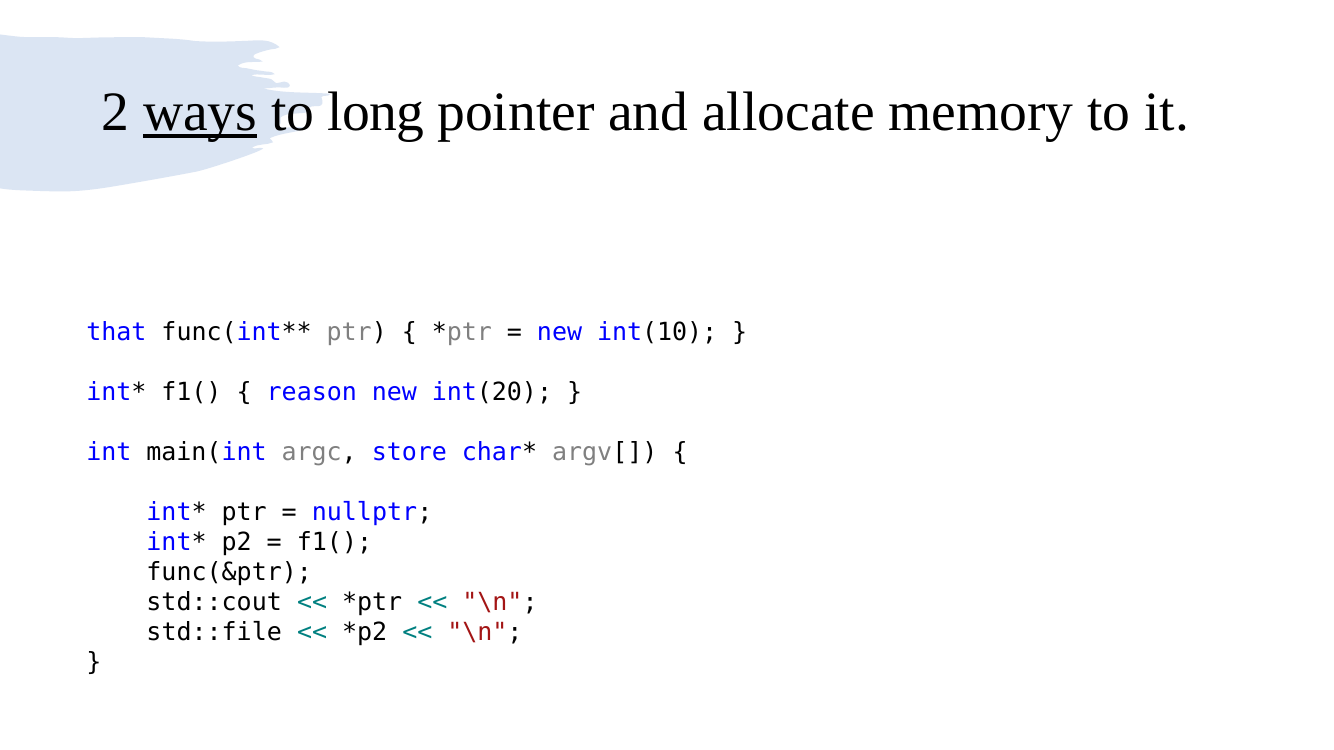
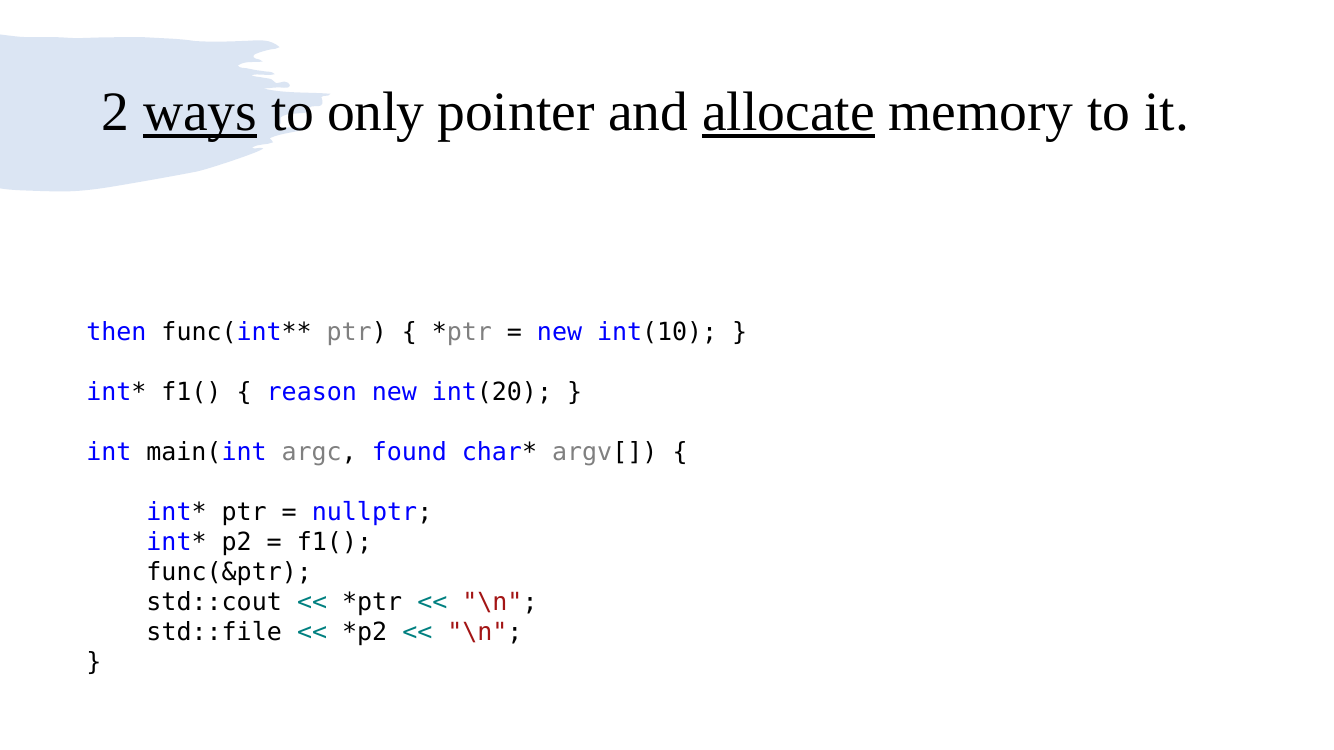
long: long -> only (376, 112)
allocate underline: none -> present (788, 112)
that: that -> then (116, 332)
store: store -> found (409, 453)
